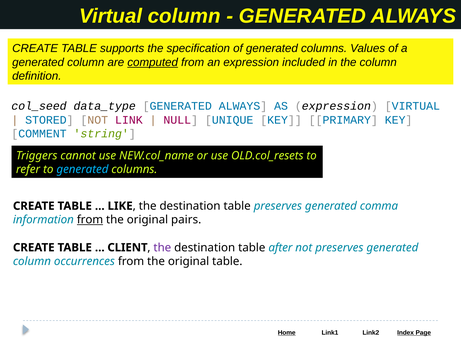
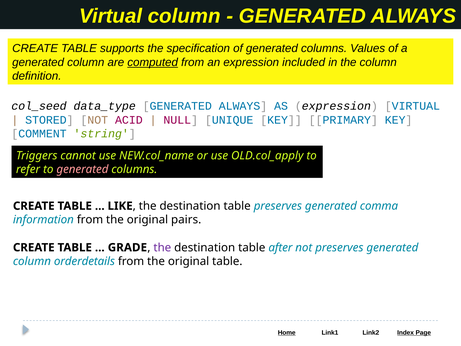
LINK: LINK -> ACID (129, 120)
OLD.col_resets: OLD.col_resets -> OLD.col_apply (267, 156)
generated colour: light blue -> pink (82, 169)
from underline: present -> none (90, 220)
CLIENT: CLIENT -> GRADE (127, 247)
occurrences: occurrences -> orderdetails (84, 261)
